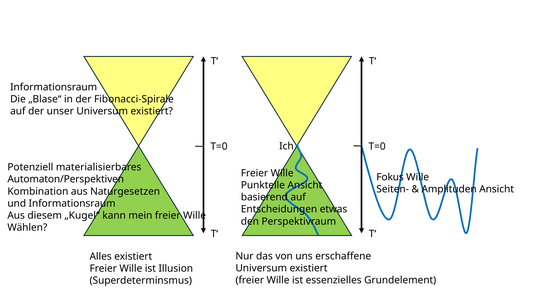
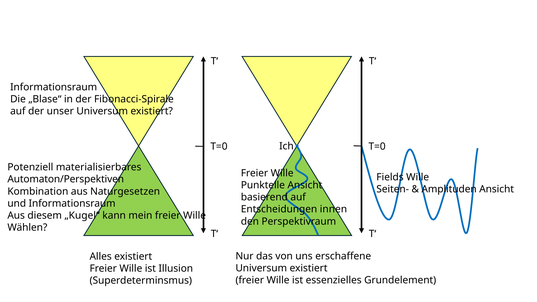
Fokus: Fokus -> Fields (390, 177)
etwas: etwas -> innen (333, 209)
